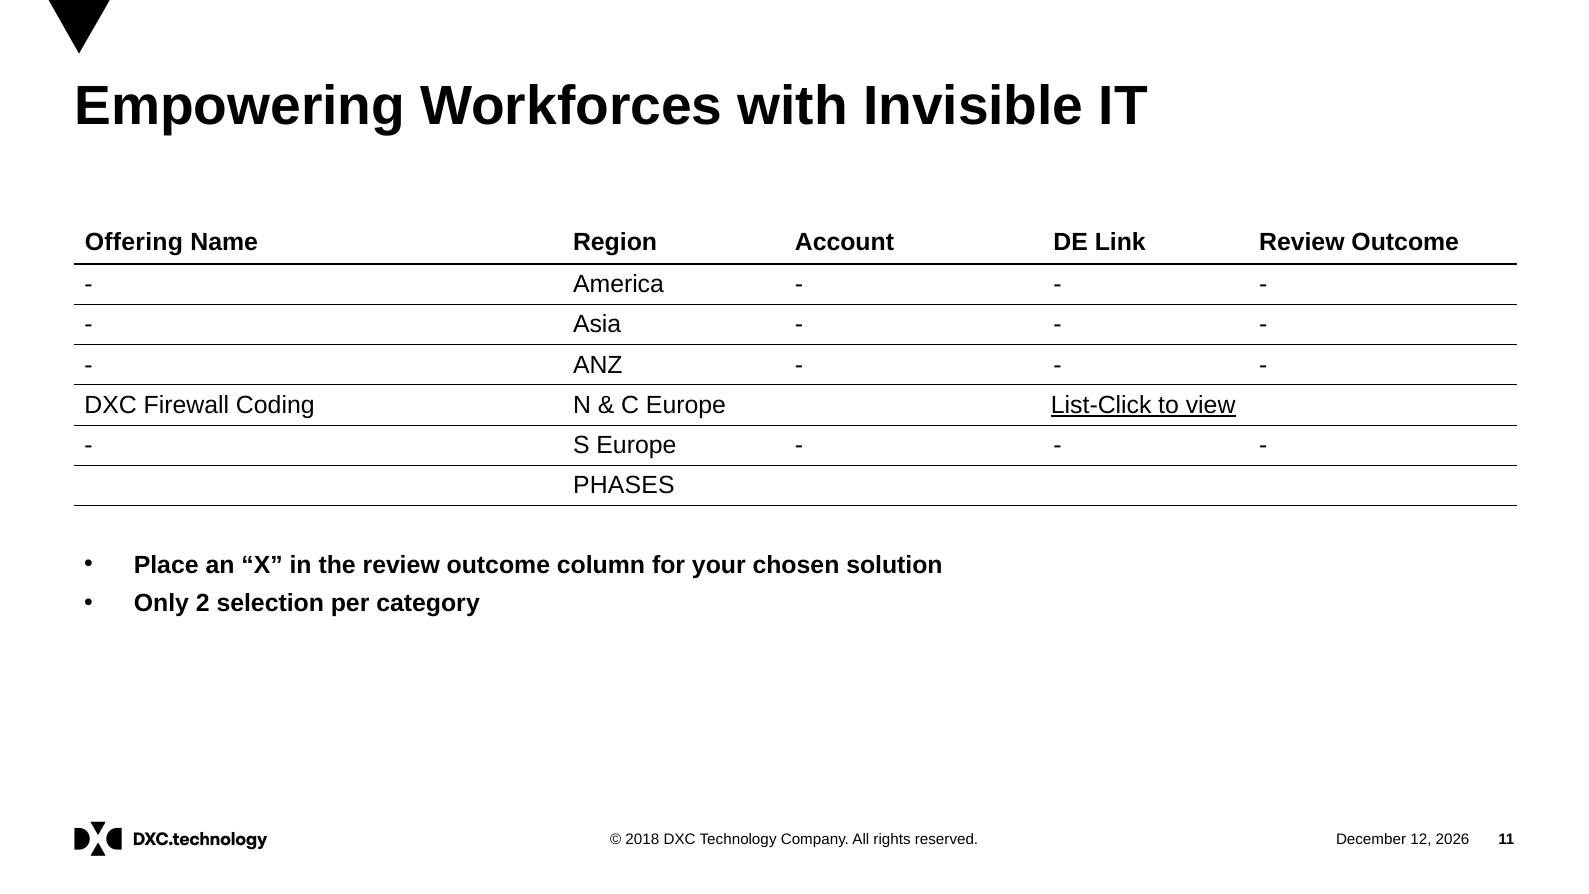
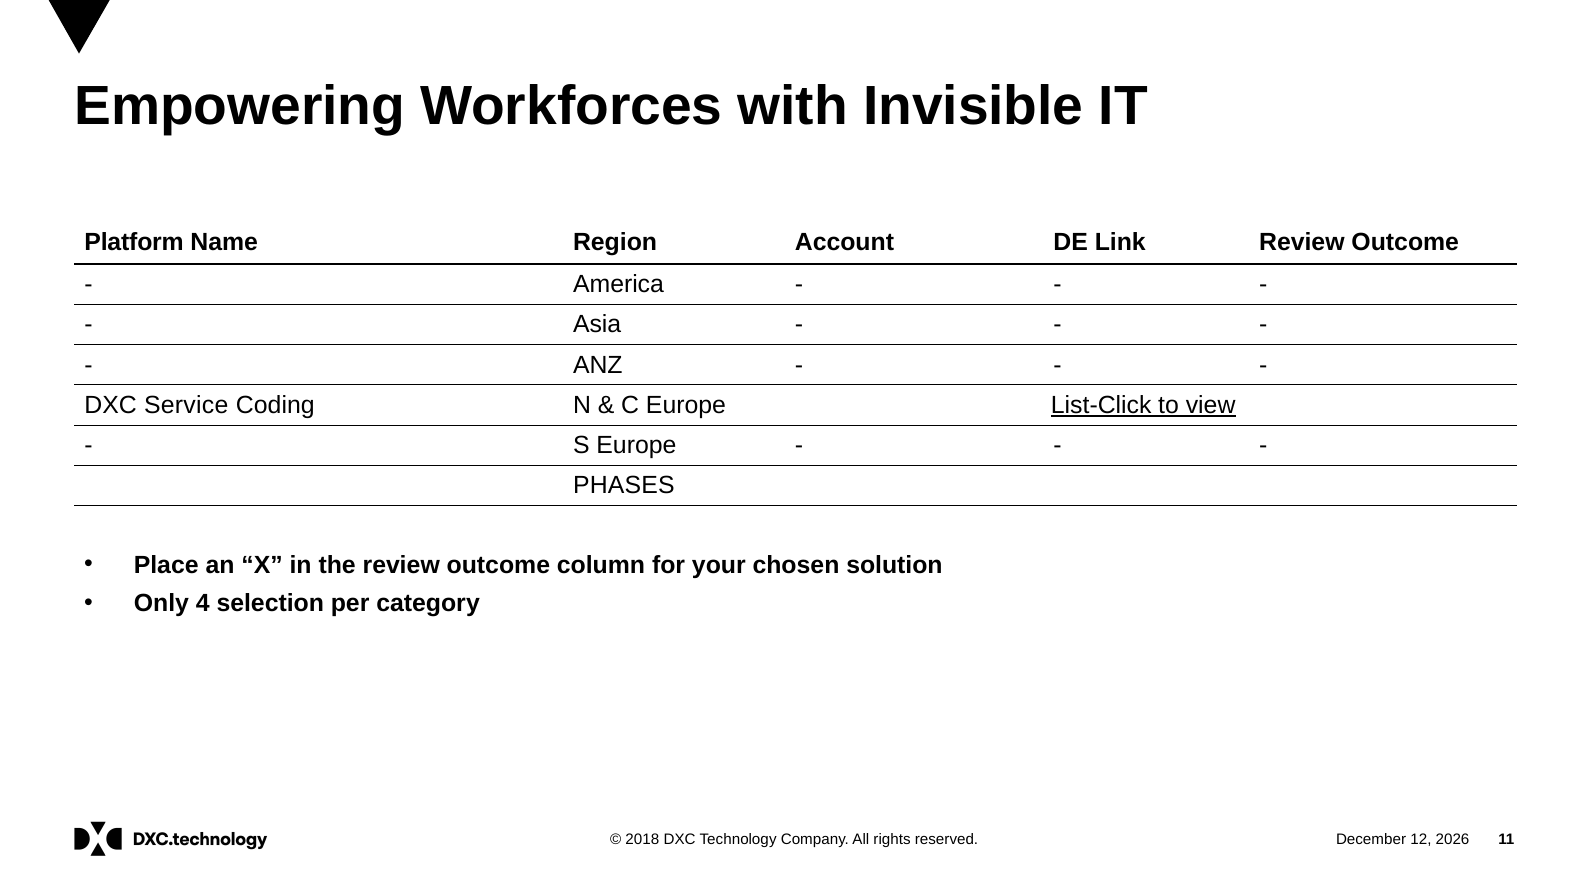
Offering: Offering -> Platform (134, 243)
Firewall: Firewall -> Service (186, 405)
2: 2 -> 4 (203, 603)
